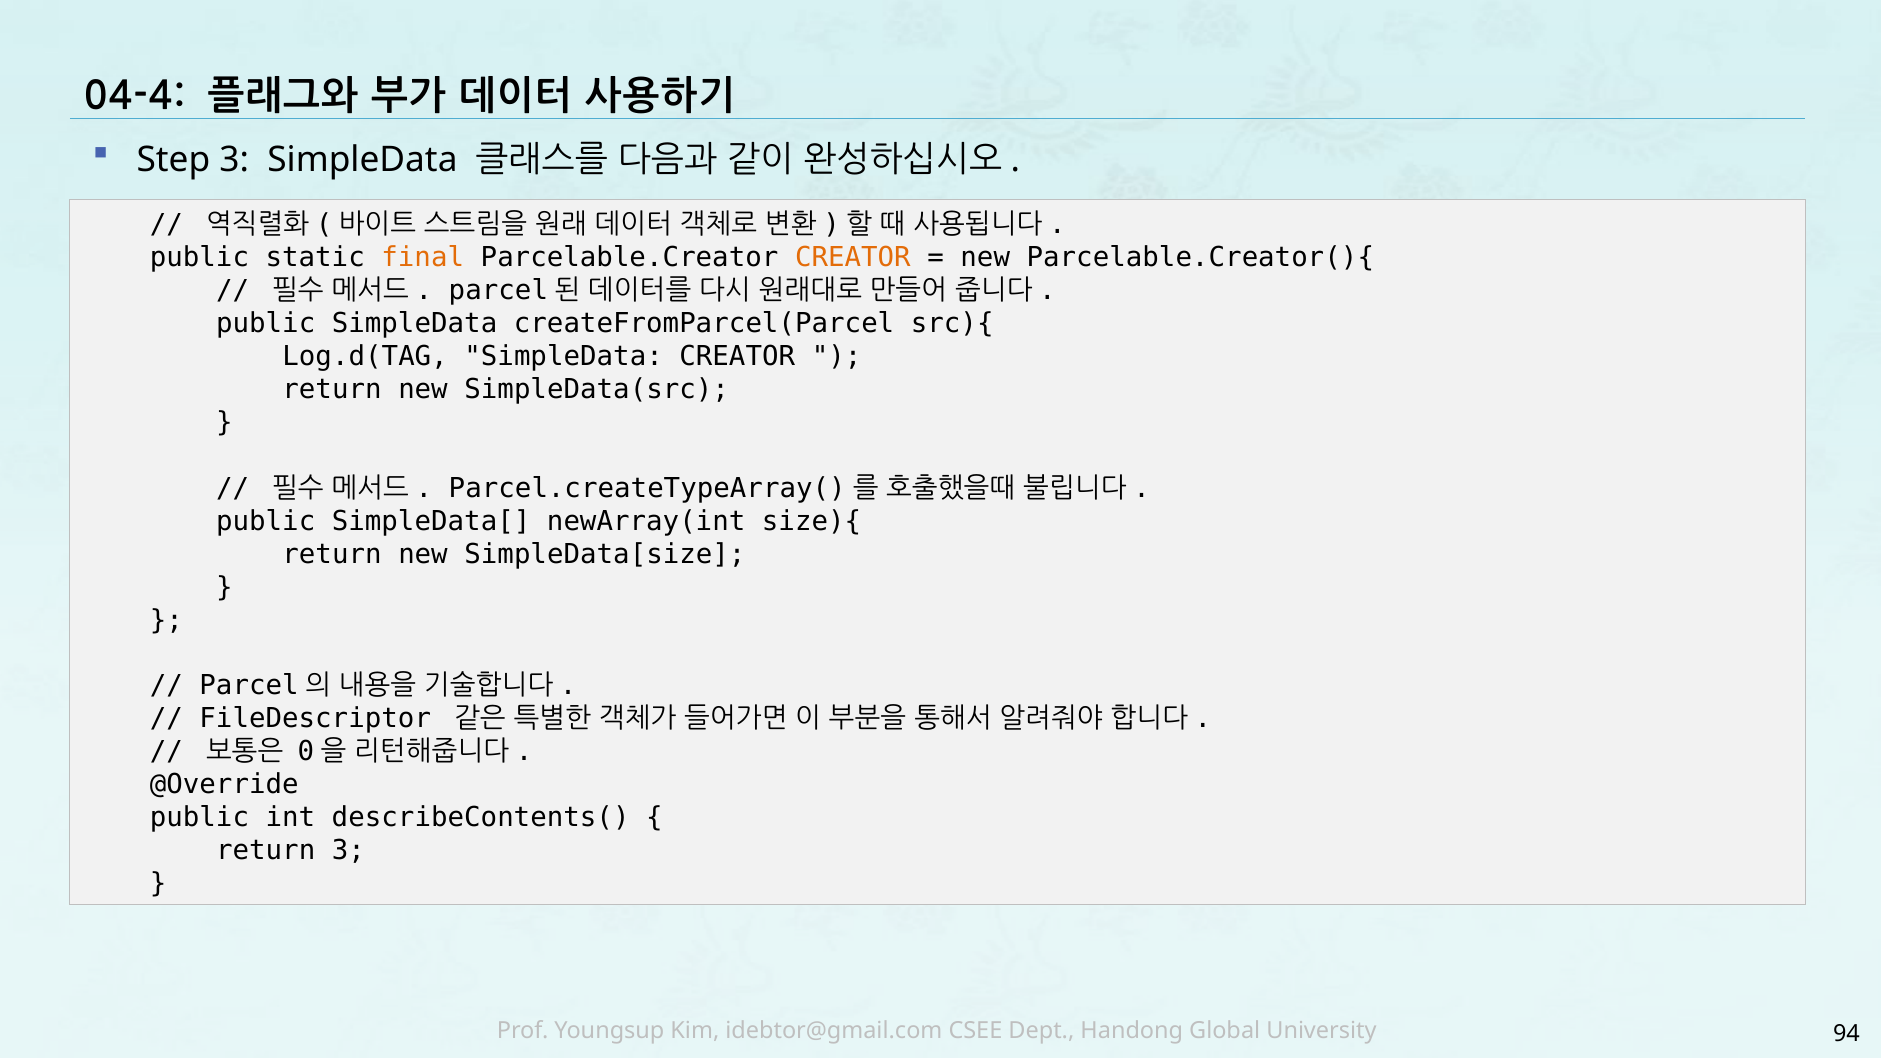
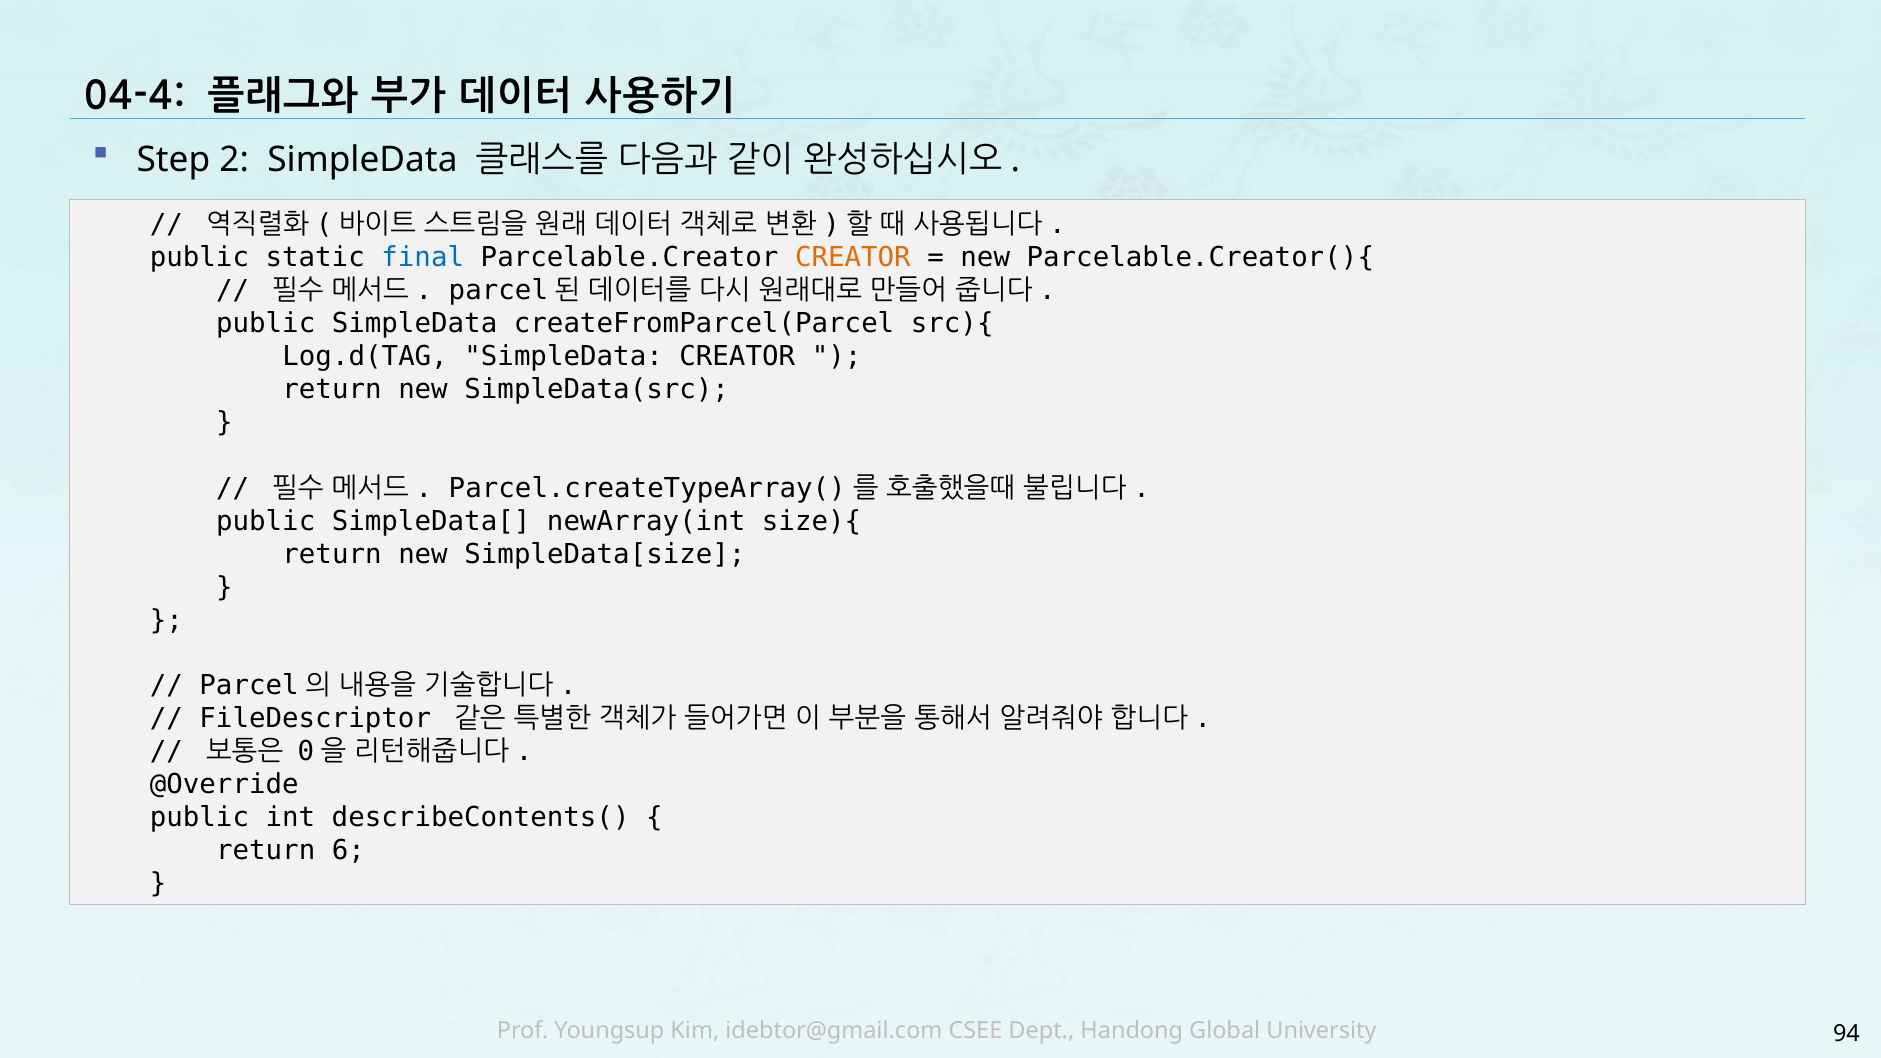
Step 3: 3 -> 2 (234, 160)
final colour: orange -> blue (423, 258)
return 3: 3 -> 6 (348, 851)
